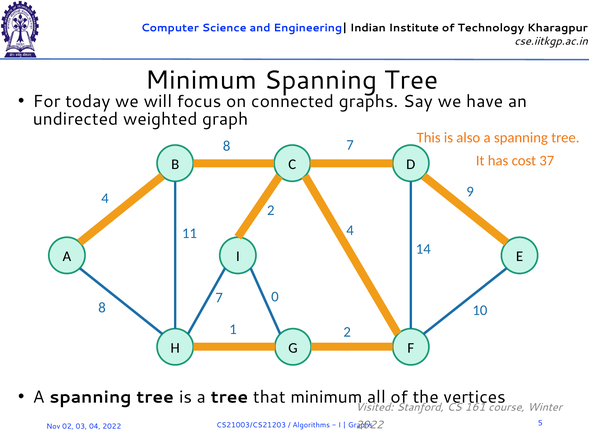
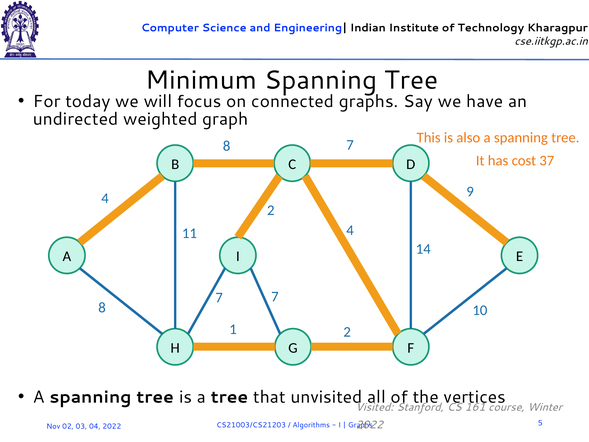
7 0: 0 -> 7 (275, 296)
that minimum: minimum -> unvisited (326, 397)
